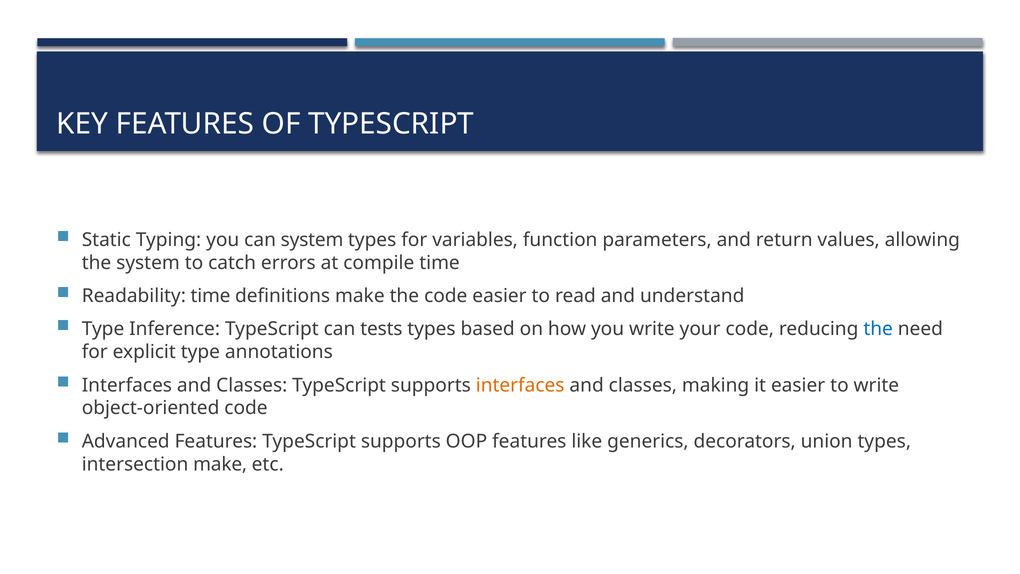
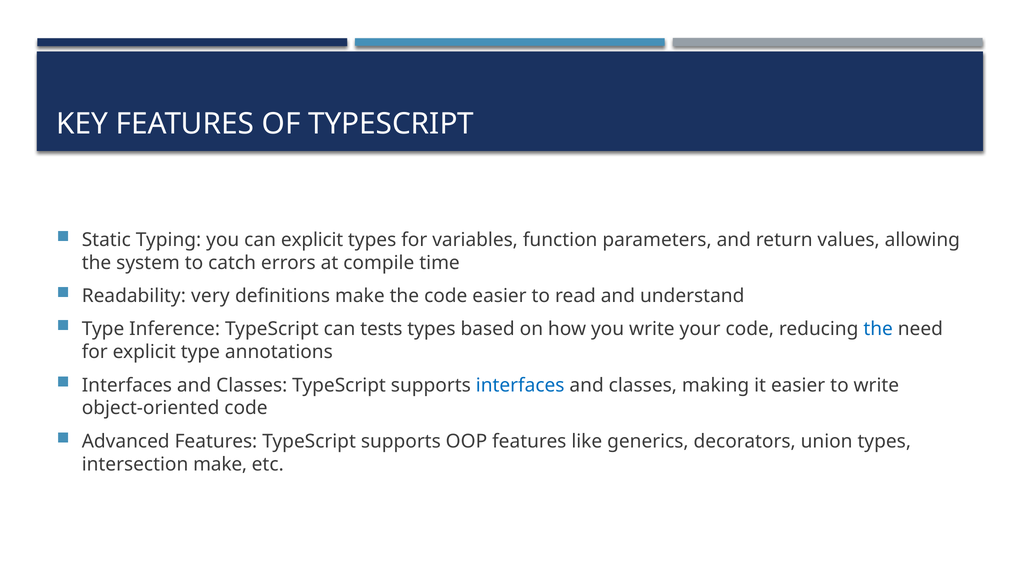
can system: system -> explicit (312, 240)
Readability time: time -> very (210, 296)
interfaces colour: orange -> blue (520, 385)
